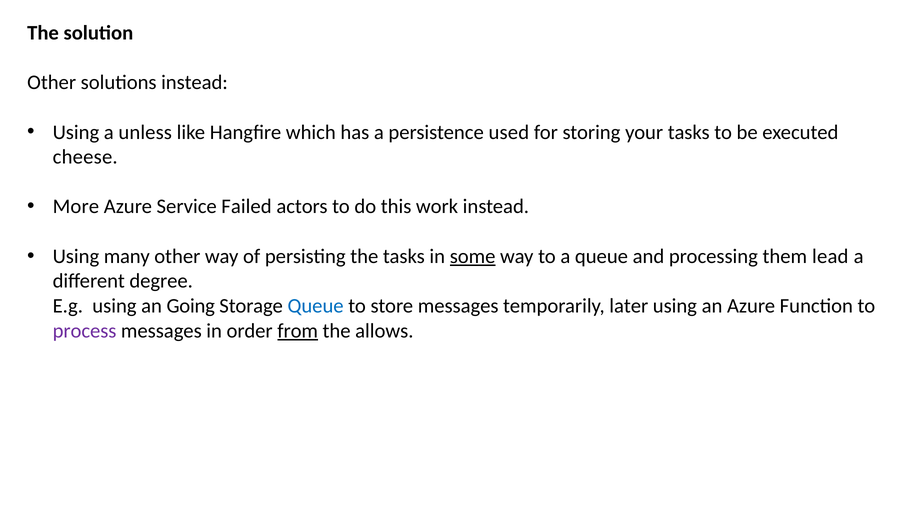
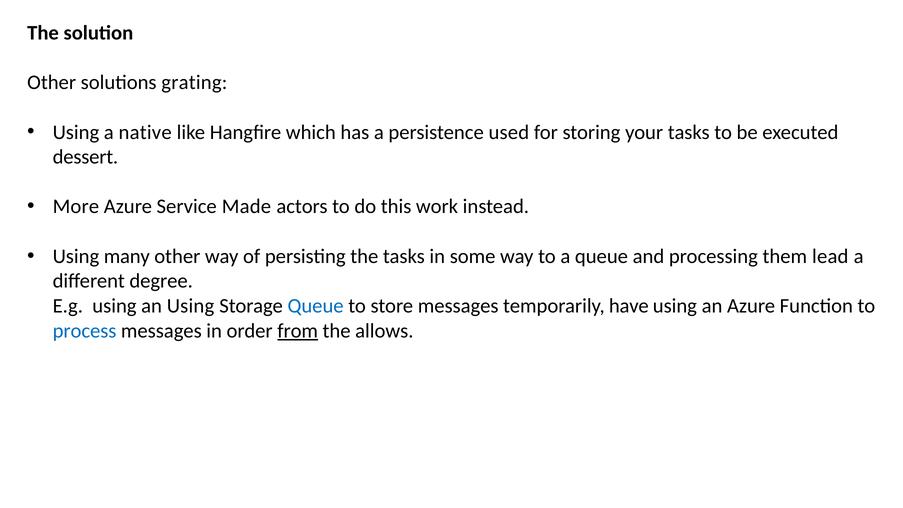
solutions instead: instead -> grating (194, 83)
unless: unless -> native (145, 132)
cheese: cheese -> dessert (85, 157)
Failed: Failed -> Made (246, 207)
some underline: present -> none (473, 256)
an Going: Going -> Using (191, 306)
later: later -> have (629, 306)
process colour: purple -> blue (85, 331)
